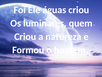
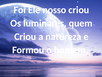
águas: águas -> nosso (54, 10)
